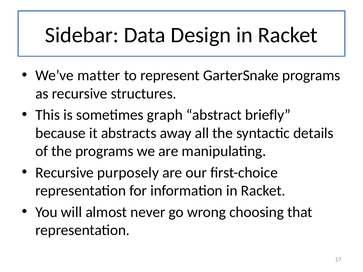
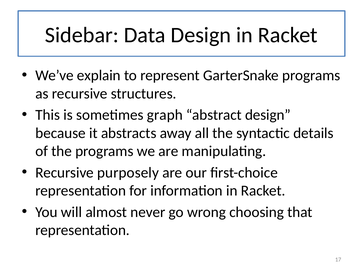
matter: matter -> explain (99, 75)
abstract briefly: briefly -> design (268, 115)
